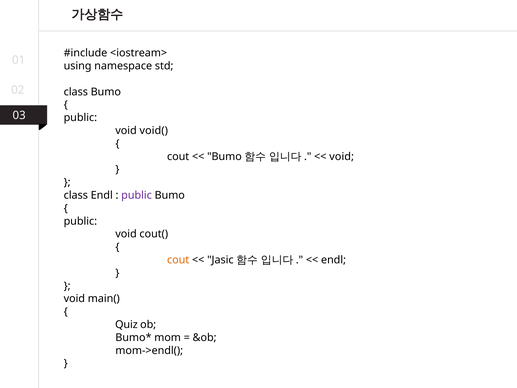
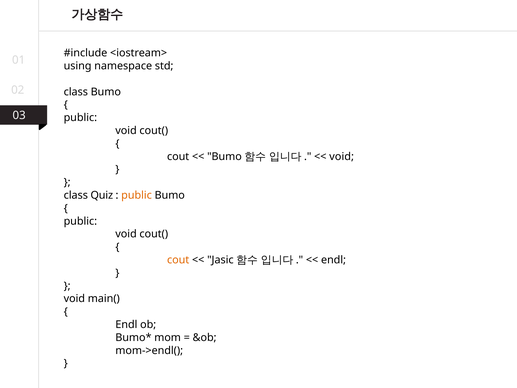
void(: void( -> cout( (154, 131)
class Endl: Endl -> Quiz (102, 195)
public colour: purple -> orange (137, 195)
Quiz: Quiz -> Endl (126, 324)
